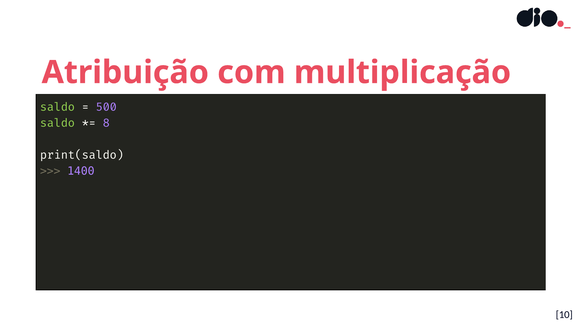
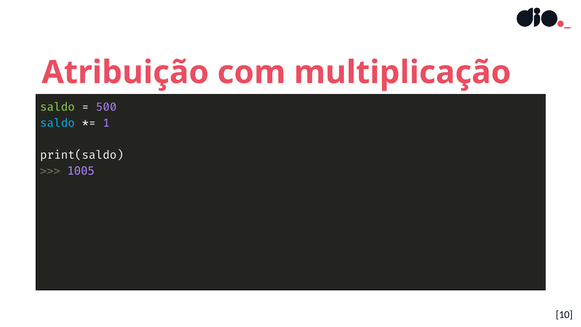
saldo colour: light green -> light blue (57, 123)
8: 8 -> 1 (106, 123)
1400: 1400 -> 1005 (81, 171)
